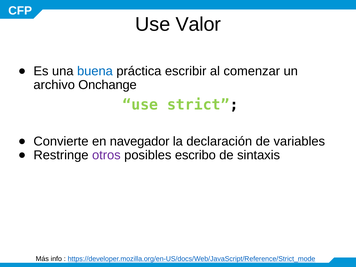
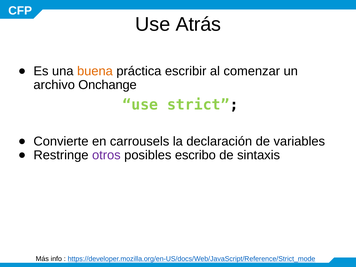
Valor: Valor -> Atrás (198, 24)
buena colour: blue -> orange (95, 71)
navegador: navegador -> carrousels (140, 141)
